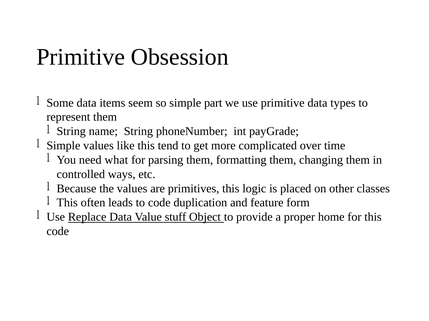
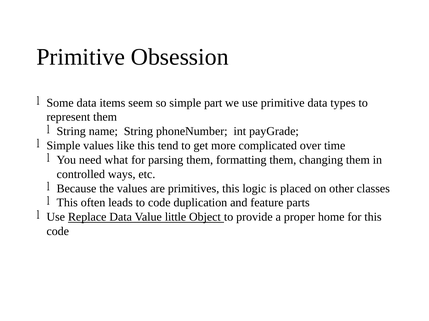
form: form -> parts (298, 203)
stuff: stuff -> little (175, 217)
